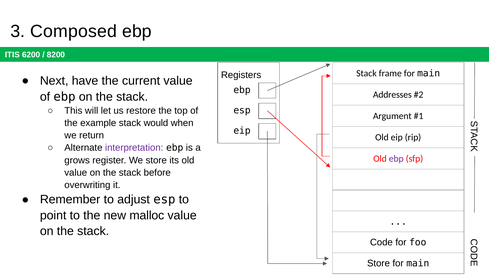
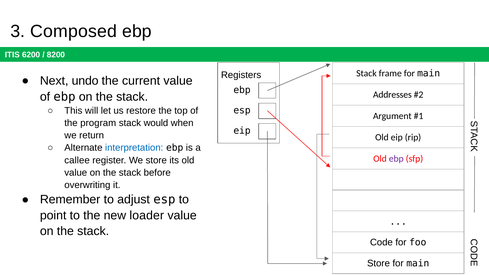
have: have -> undo (85, 81)
example: example -> program (98, 123)
interpretation colour: purple -> blue (134, 148)
grows: grows -> callee (77, 160)
malloc: malloc -> loader (147, 216)
